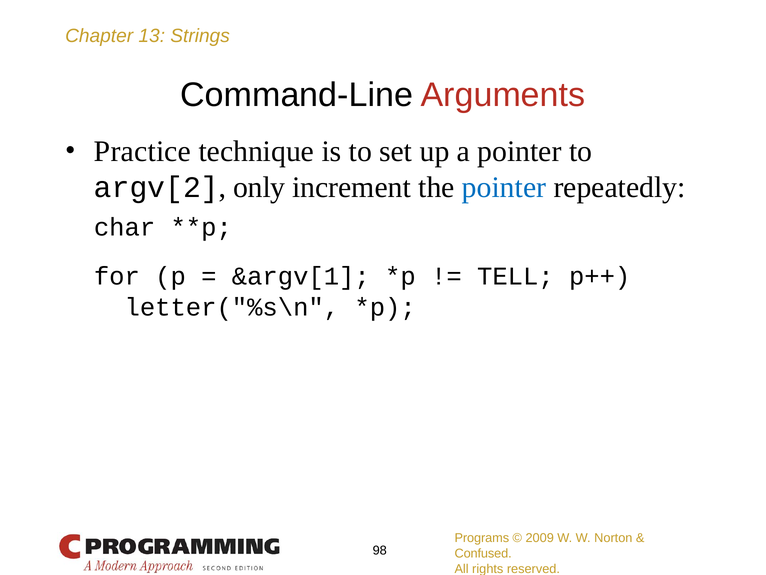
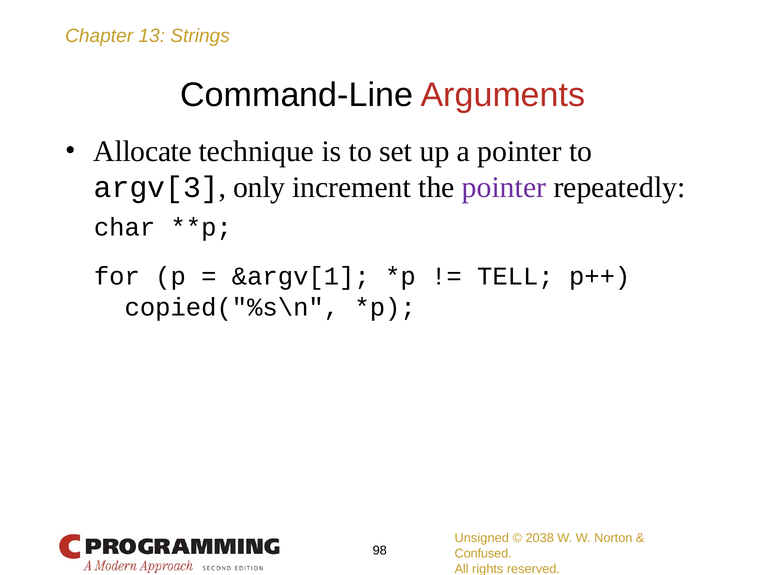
Practice: Practice -> Allocate (143, 151)
argv[2: argv[2 -> argv[3 (156, 187)
pointer colour: blue -> purple (504, 187)
letter("%s\n: letter("%s\n -> copied("%s\n (232, 307)
Programs: Programs -> Unsigned (482, 538)
2009: 2009 -> 2038 (540, 538)
